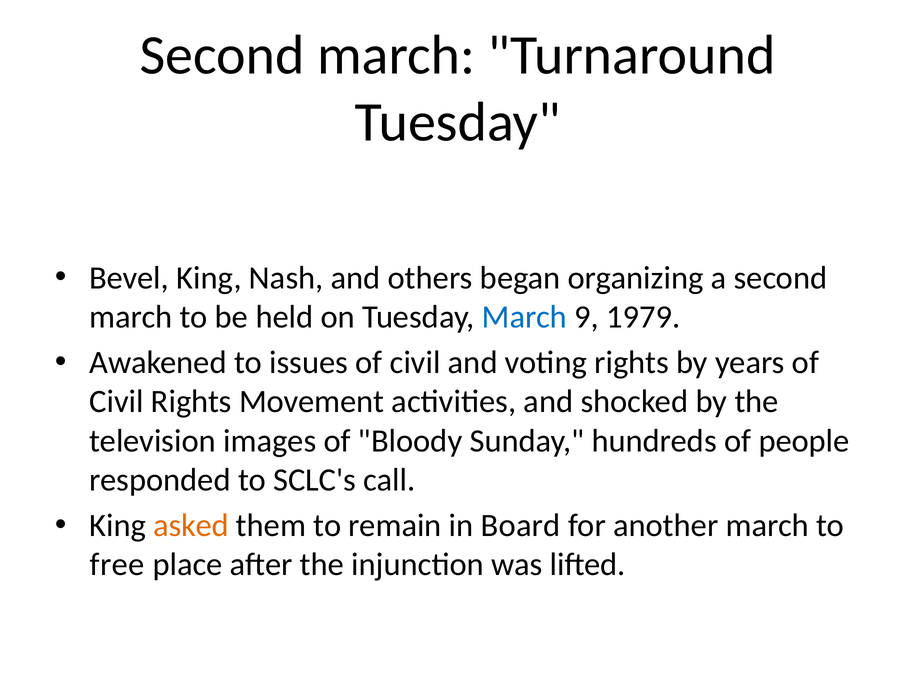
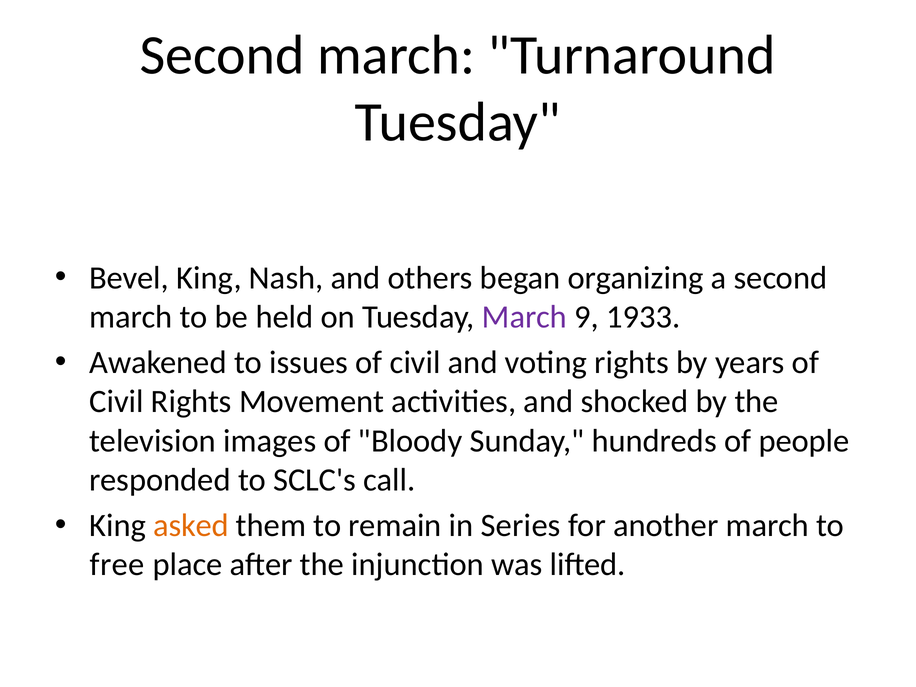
March colour: blue -> purple (524, 317)
1979: 1979 -> 1933 (643, 317)
Board: Board -> Series (521, 526)
